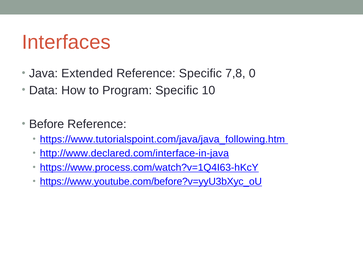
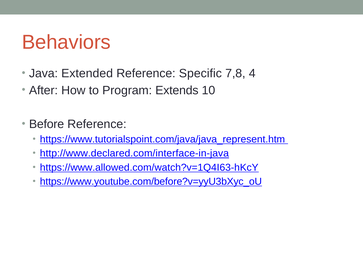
Interfaces: Interfaces -> Behaviors (66, 42)
0: 0 -> 4 (252, 73)
Data: Data -> After (43, 90)
Program Specific: Specific -> Extends (177, 90)
https://www.tutorialspoint.com/java/java_following.htm: https://www.tutorialspoint.com/java/java_following.htm -> https://www.tutorialspoint.com/java/java_represent.htm (162, 139)
https://www.process.com/watch?v=1Q4I63-hKcY: https://www.process.com/watch?v=1Q4I63-hKcY -> https://www.allowed.com/watch?v=1Q4I63-hKcY (149, 168)
